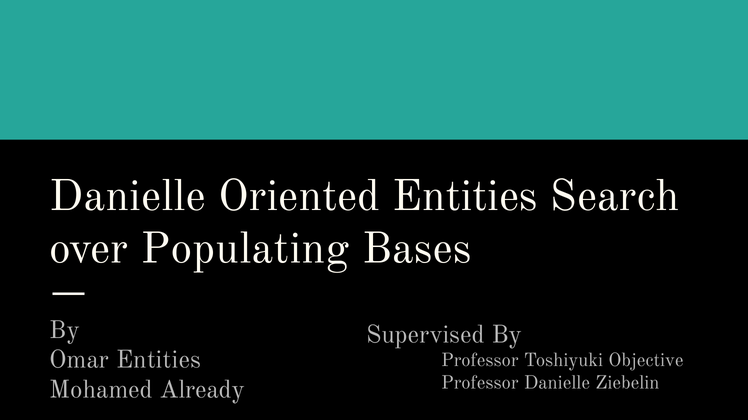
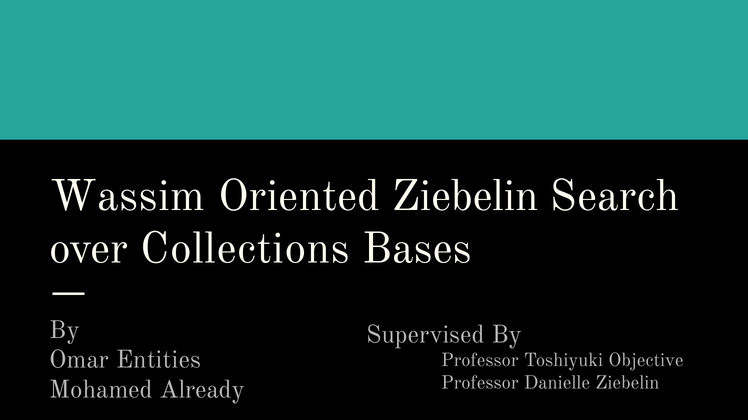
Danielle: Danielle -> Wassim (128, 196)
Oriented Entities: Entities -> Ziebelin (465, 196)
Populating: Populating -> Collections (245, 249)
